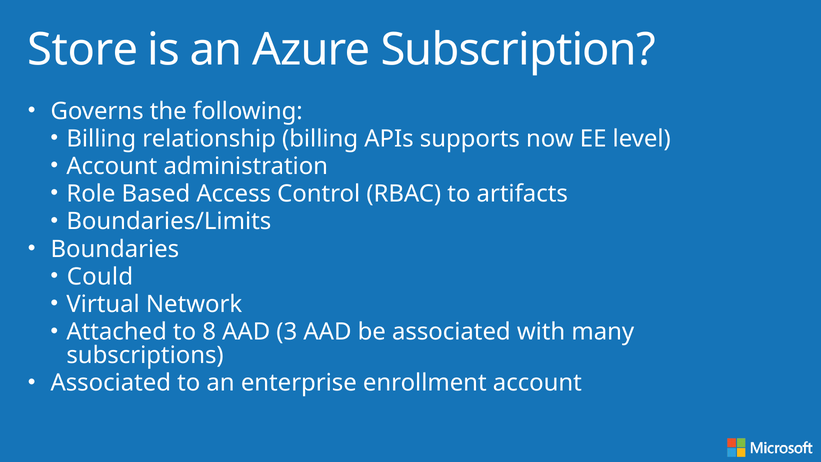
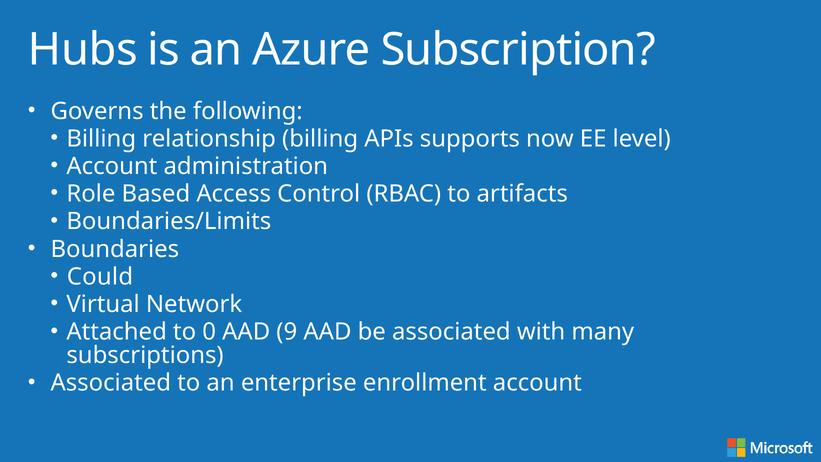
Store: Store -> Hubs (83, 50)
8: 8 -> 0 (209, 332)
3: 3 -> 9 (287, 332)
